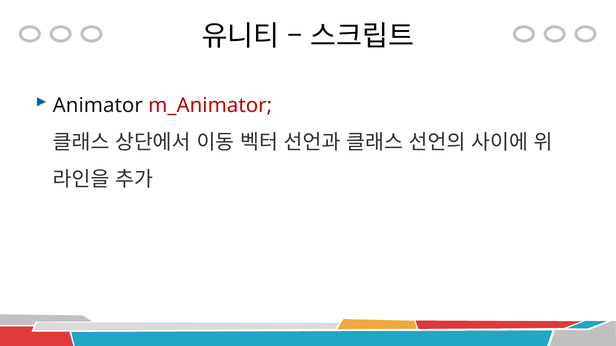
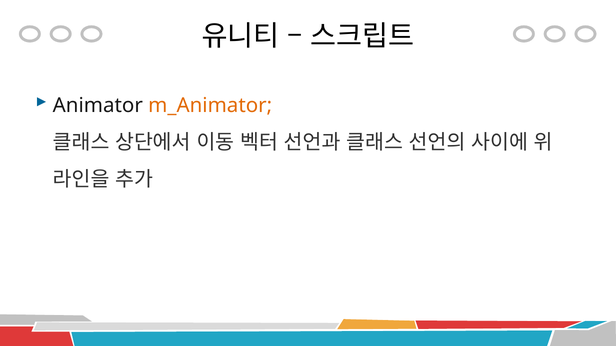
m_Animator colour: red -> orange (210, 106)
